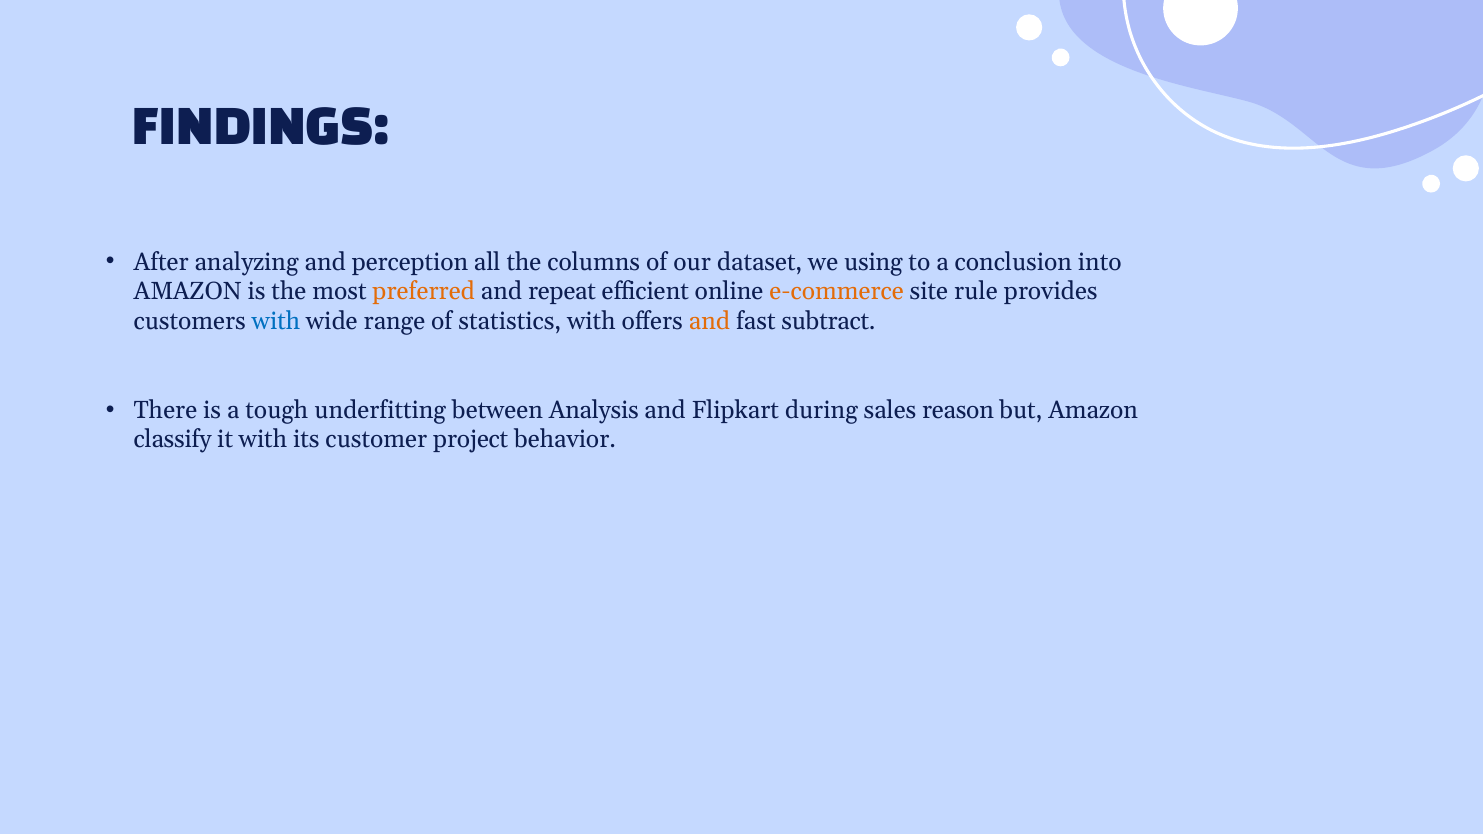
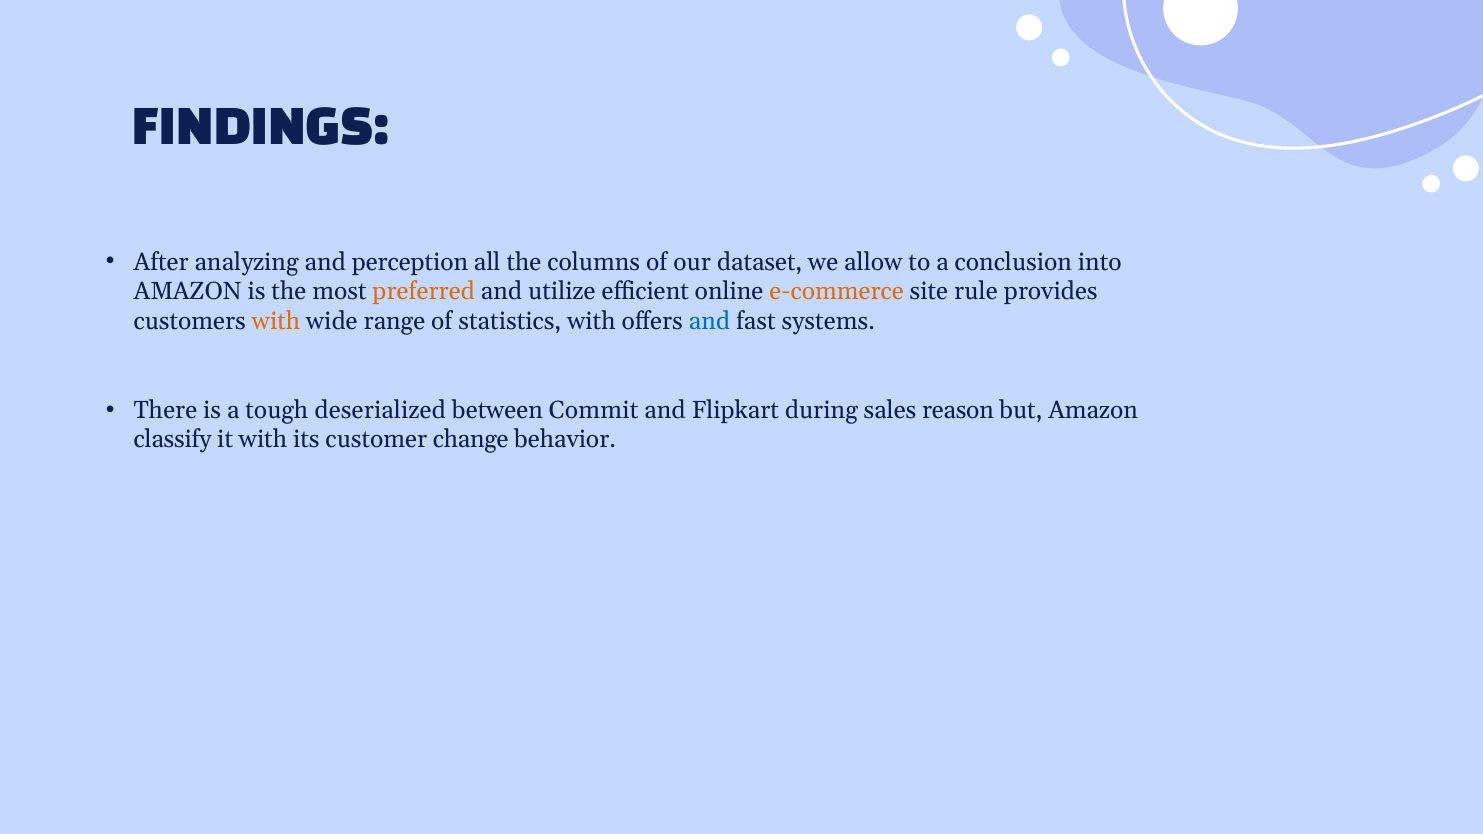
using: using -> allow (873, 262)
repeat: repeat -> utilize (562, 292)
with colour: blue -> orange (276, 321)
and colour: orange -> blue (709, 321)
subtract: subtract -> systems (828, 321)
underfitting: underfitting -> deserialized (380, 410)
Analysis: Analysis -> Commit (594, 410)
project: project -> change (471, 440)
